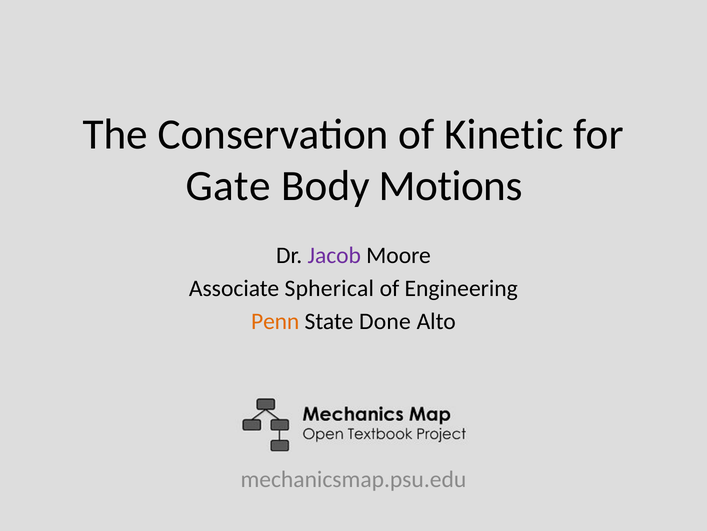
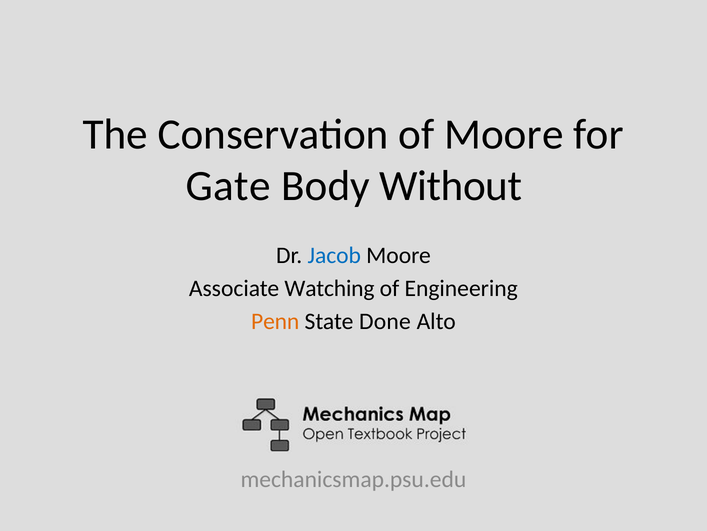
of Kinetic: Kinetic -> Moore (504, 134)
Motions: Motions -> Without (451, 186)
Jacob colour: purple -> blue (334, 255)
Spherical: Spherical -> Watching (329, 288)
